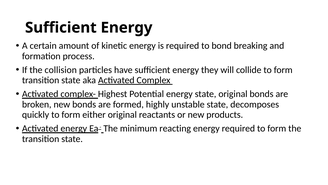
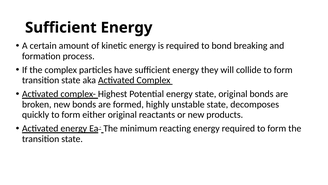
the collision: collision -> complex (61, 70)
